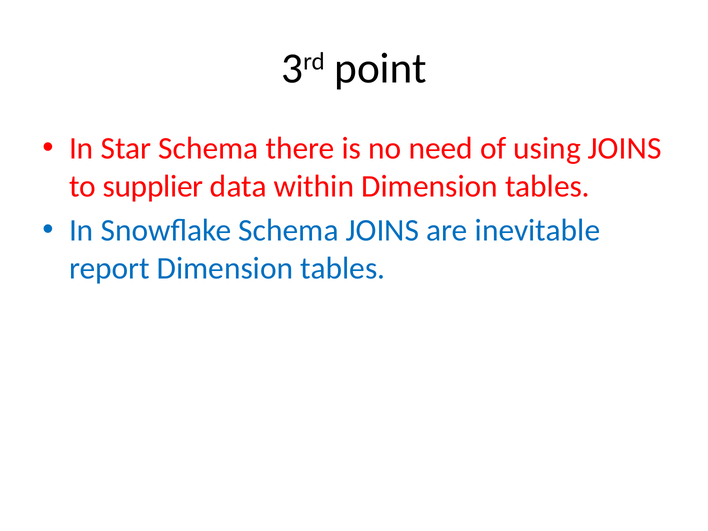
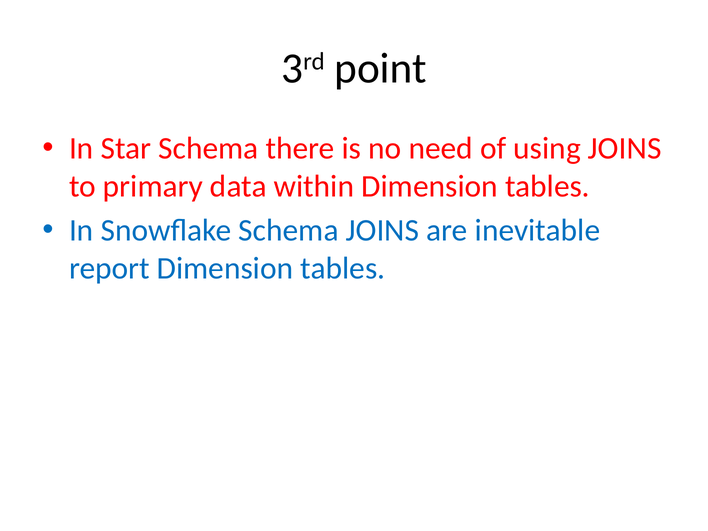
supplier: supplier -> primary (153, 186)
